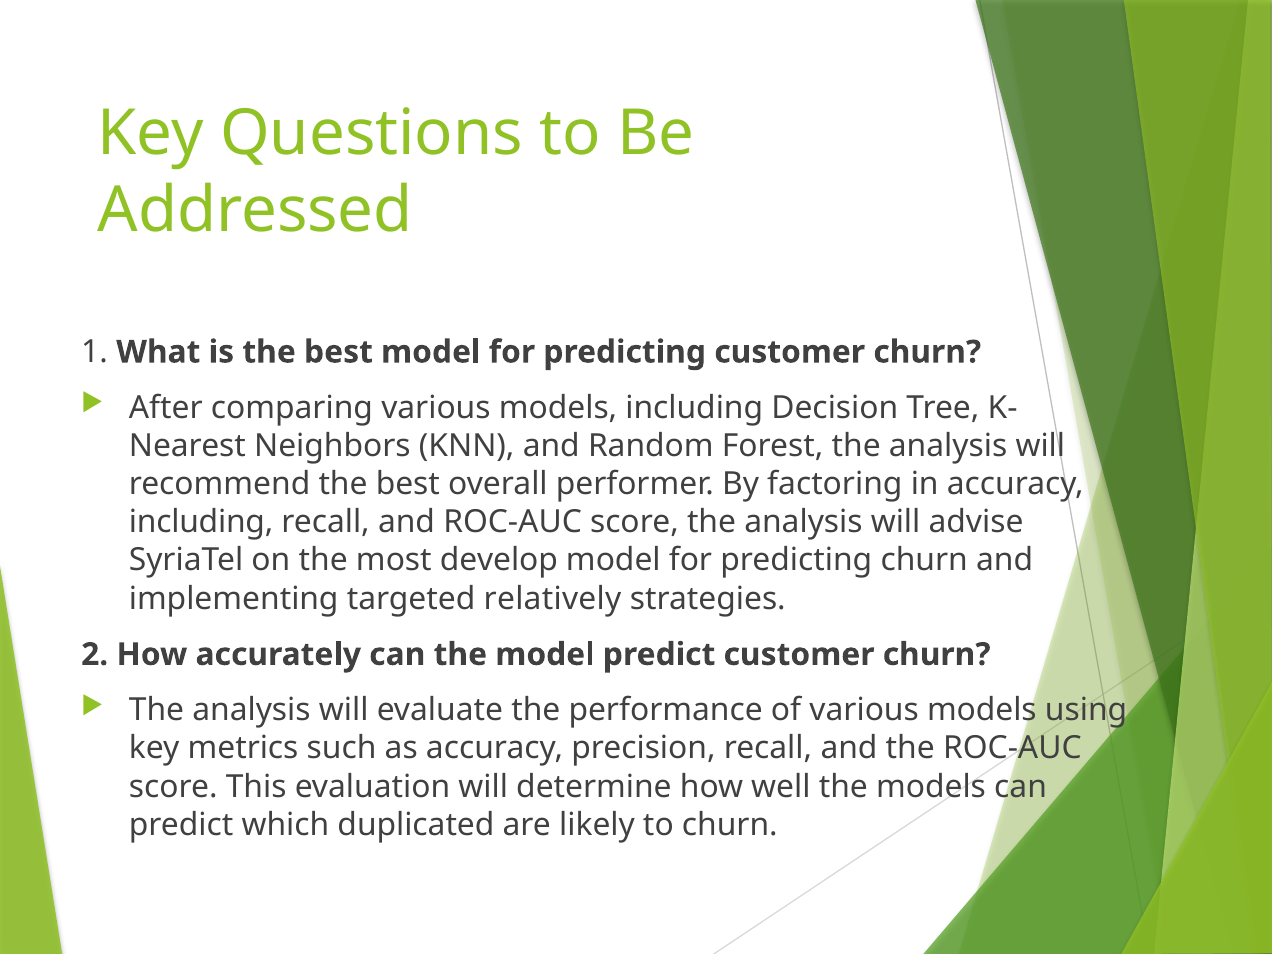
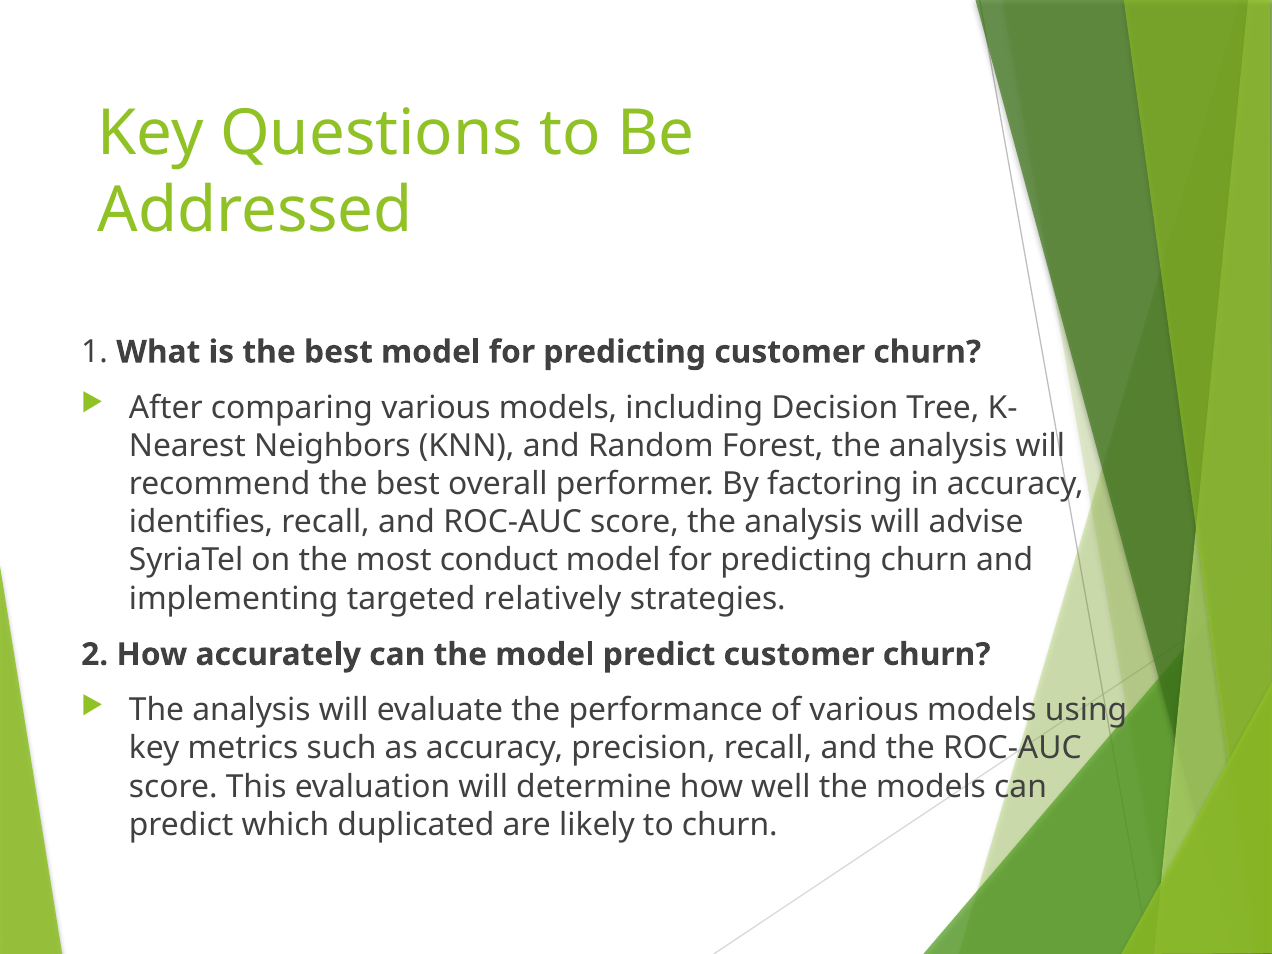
including: including -> identifies (201, 522)
develop: develop -> conduct (499, 561)
